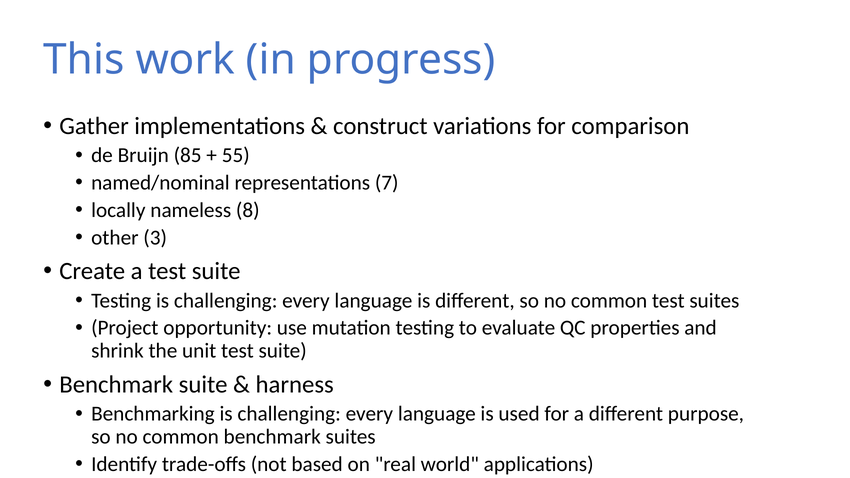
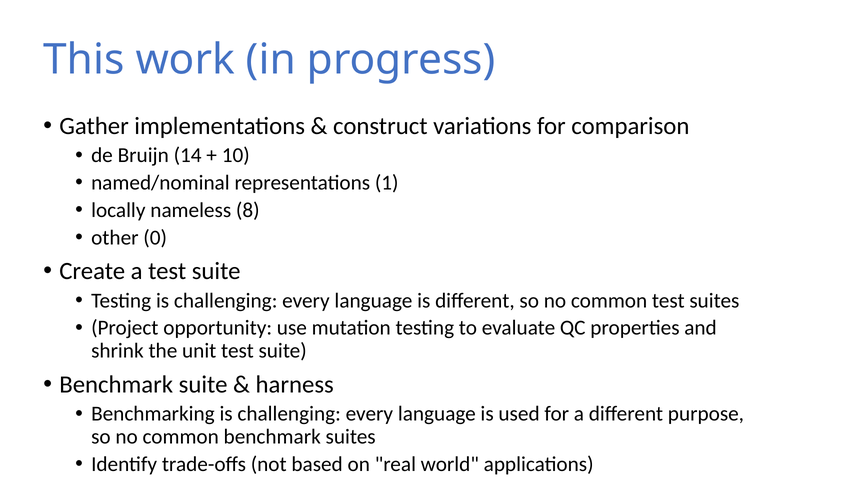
85: 85 -> 14 (188, 155)
55: 55 -> 10 (236, 155)
7: 7 -> 1 (387, 183)
3: 3 -> 0 (155, 238)
